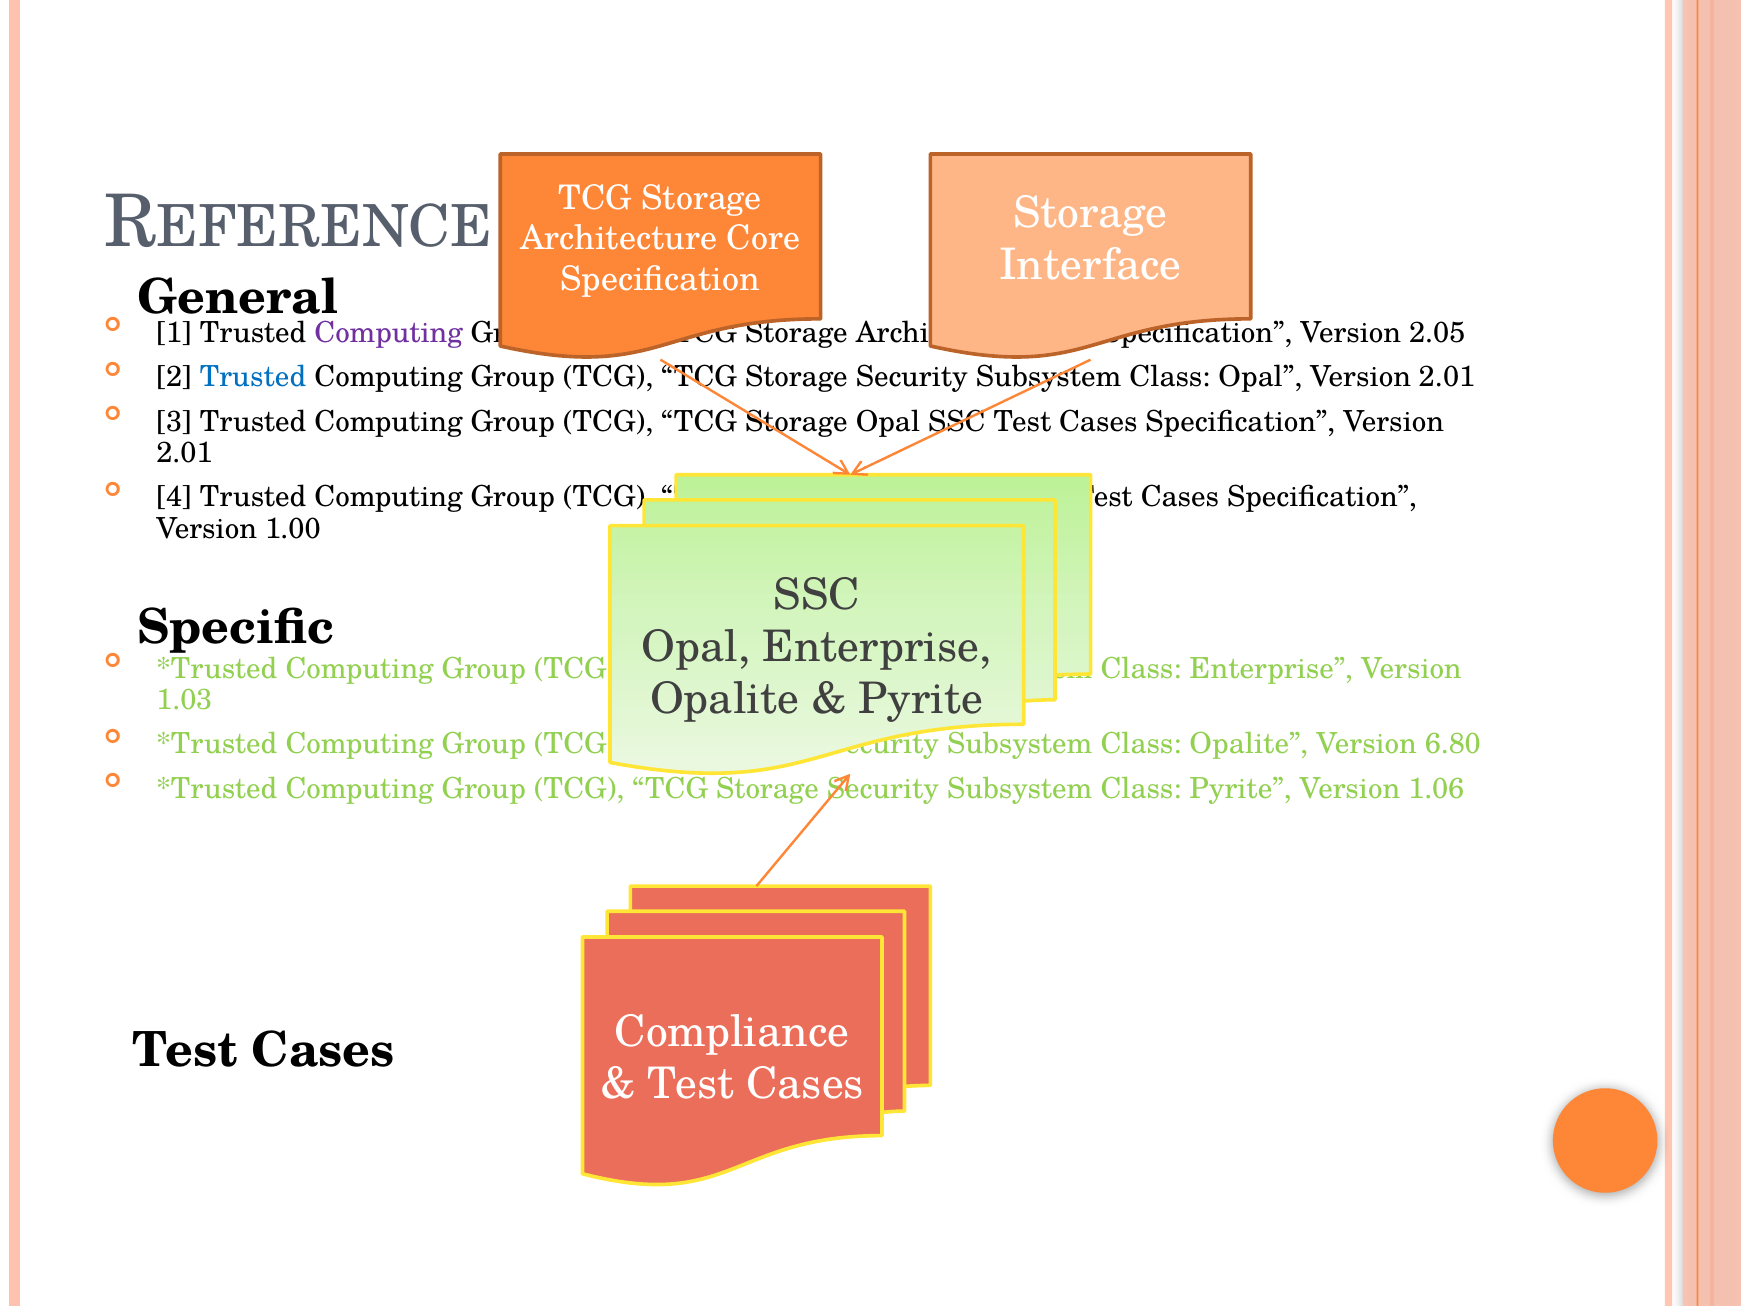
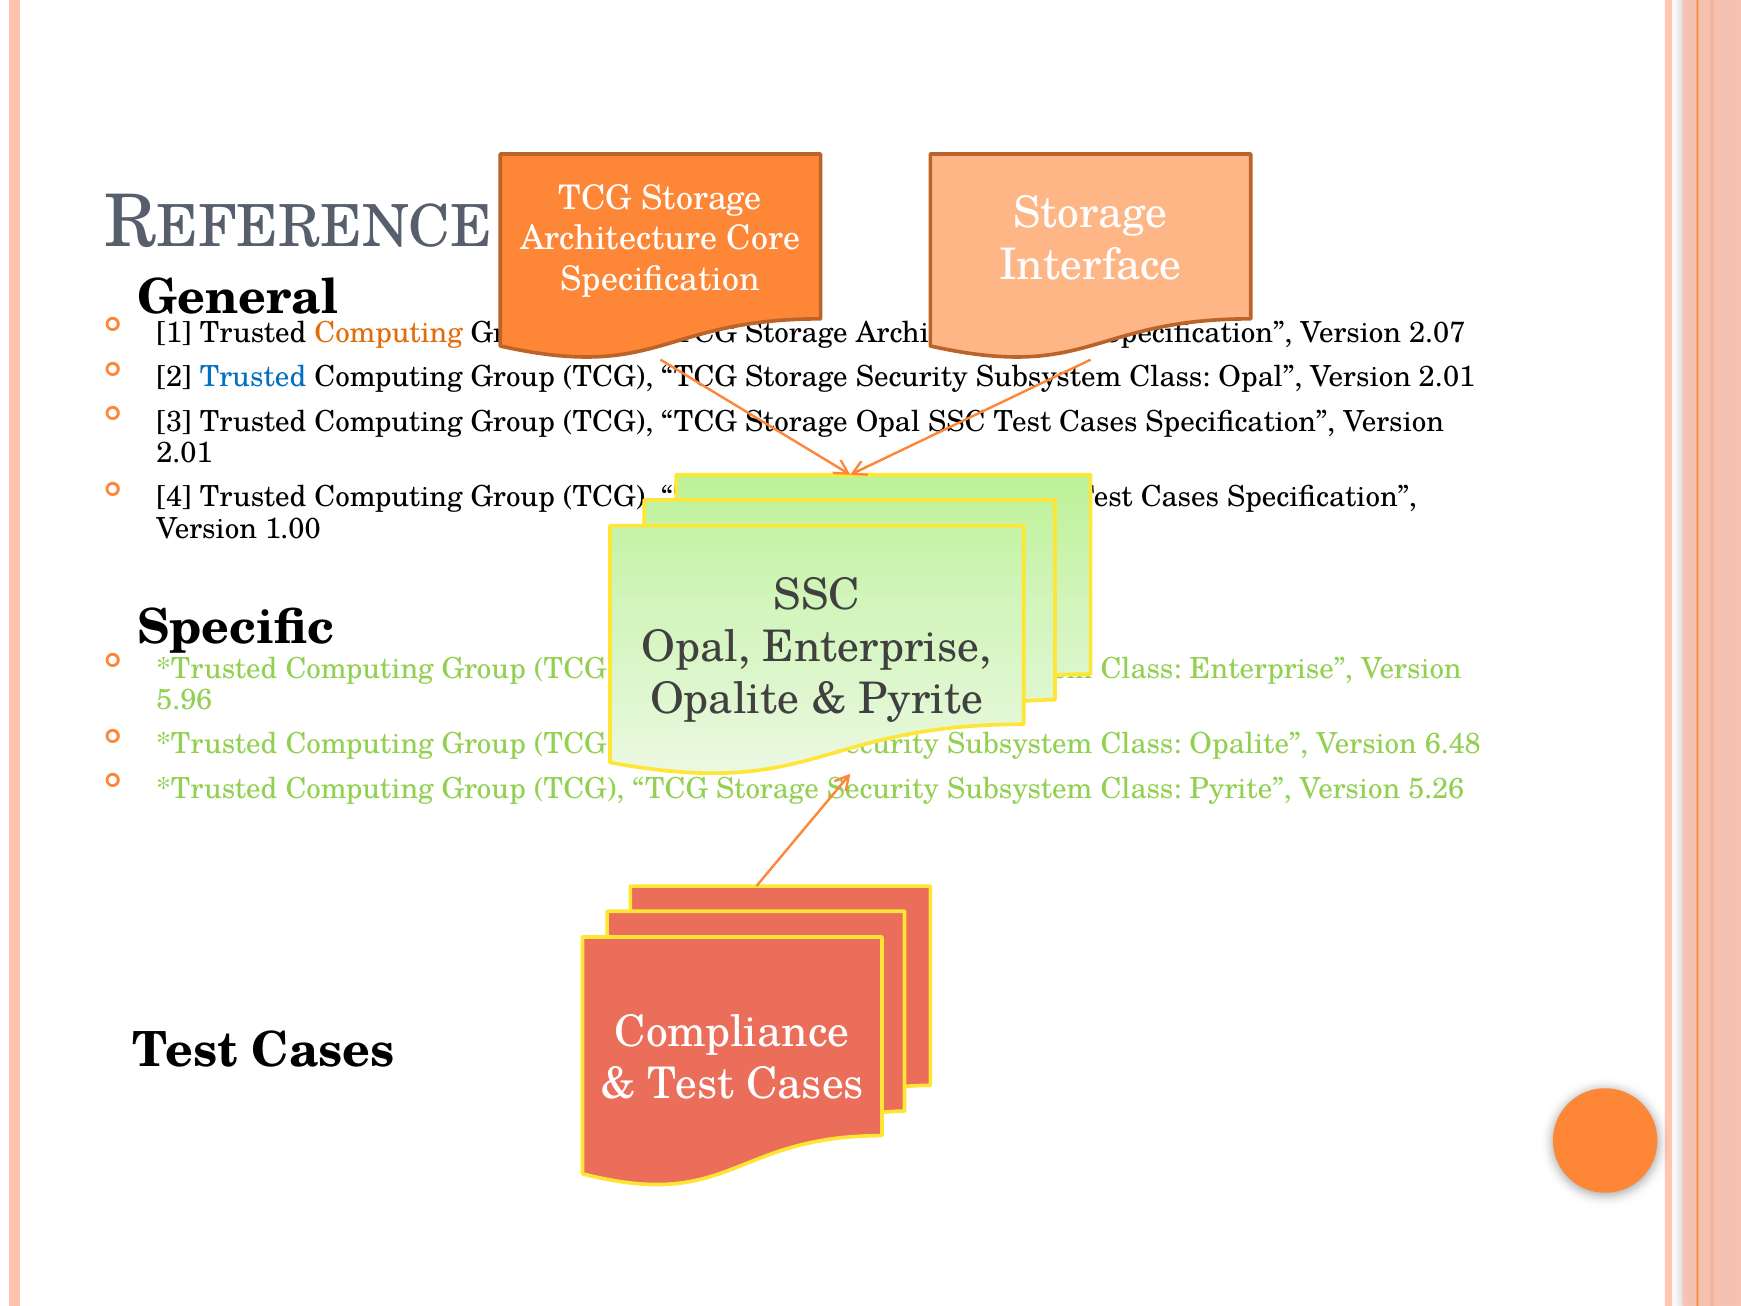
Computing colour: purple -> orange (389, 333)
2.05: 2.05 -> 2.07 (1437, 333)
1.03: 1.03 -> 5.96 (184, 700)
6.80: 6.80 -> 6.48 (1453, 744)
1.06: 1.06 -> 5.26 (1436, 788)
